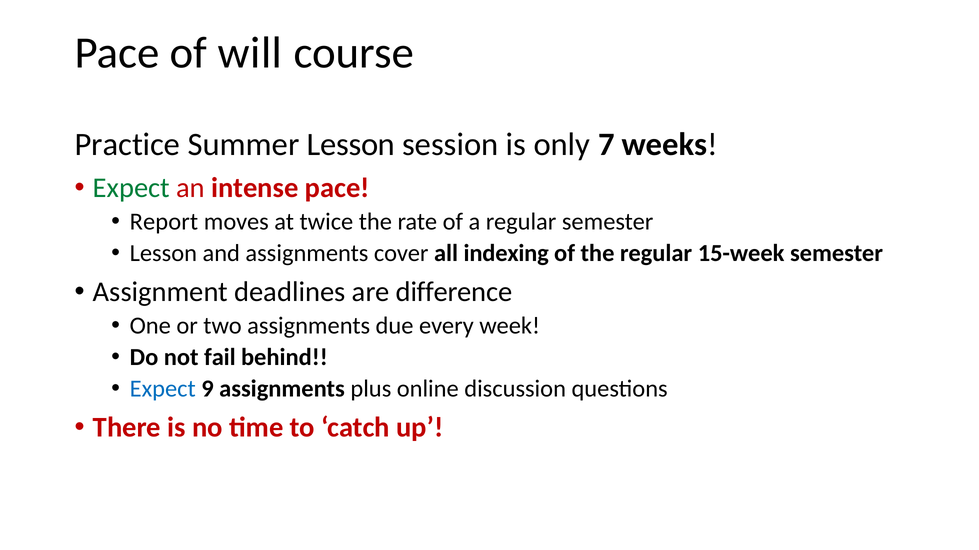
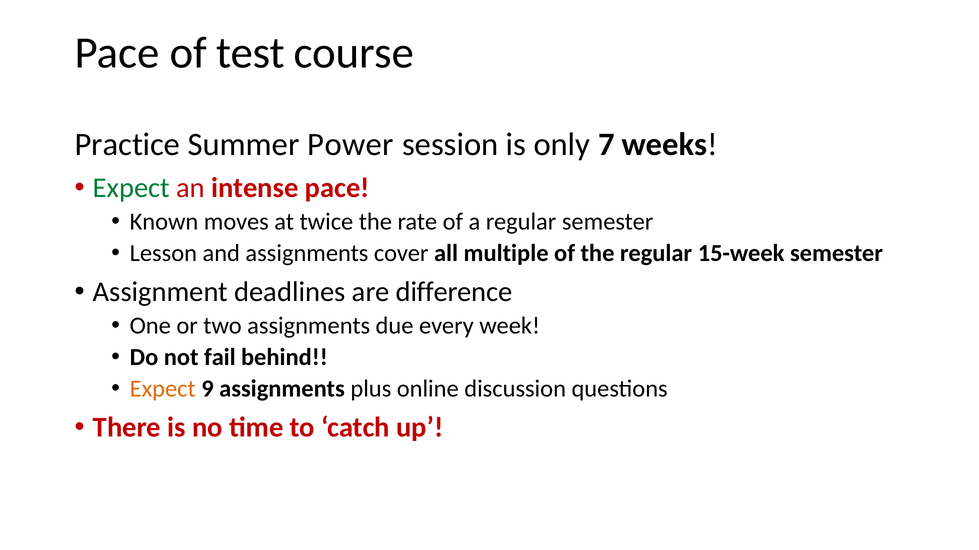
will: will -> test (250, 53)
Summer Lesson: Lesson -> Power (351, 145)
Report: Report -> Known (164, 222)
indexing: indexing -> multiple (506, 253)
Expect colour: blue -> orange (163, 389)
